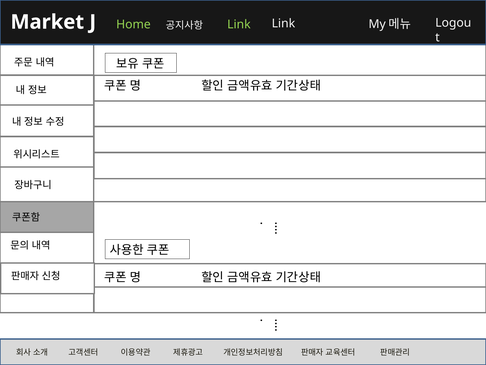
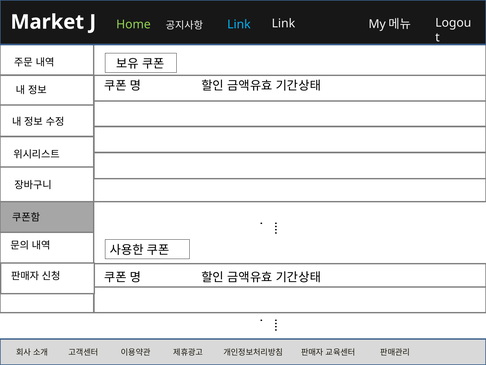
Link colour: light green -> light blue (239, 24)
